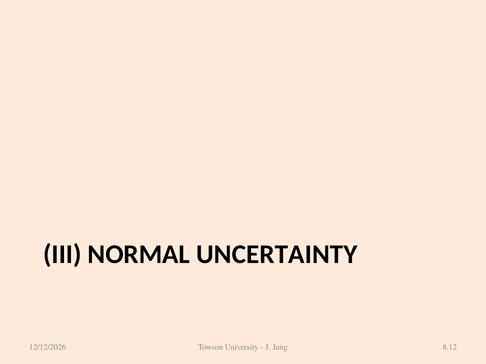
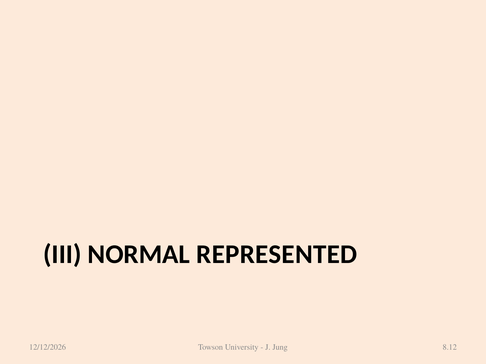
UNCERTAINTY: UNCERTAINTY -> REPRESENTED (277, 255)
